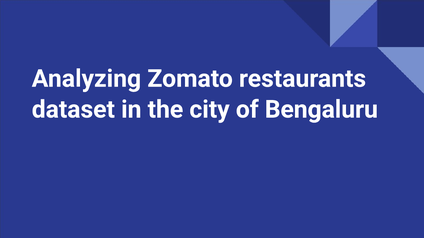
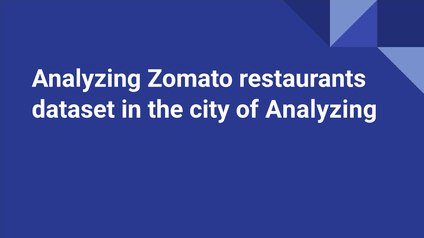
of Bengaluru: Bengaluru -> Analyzing (321, 110)
